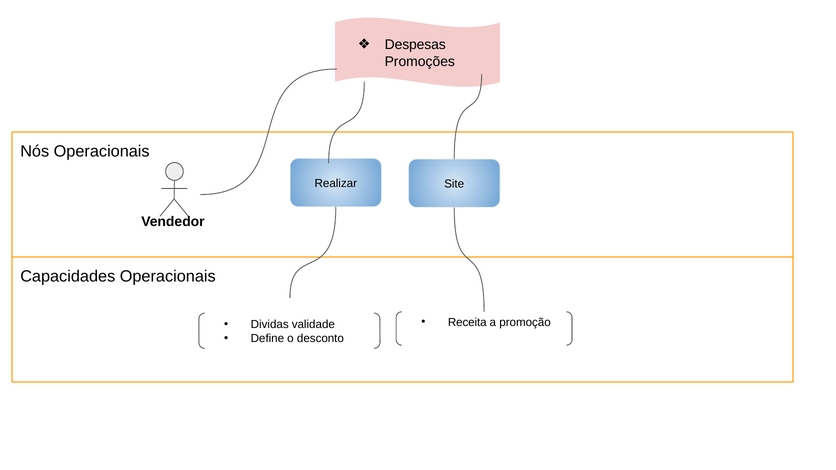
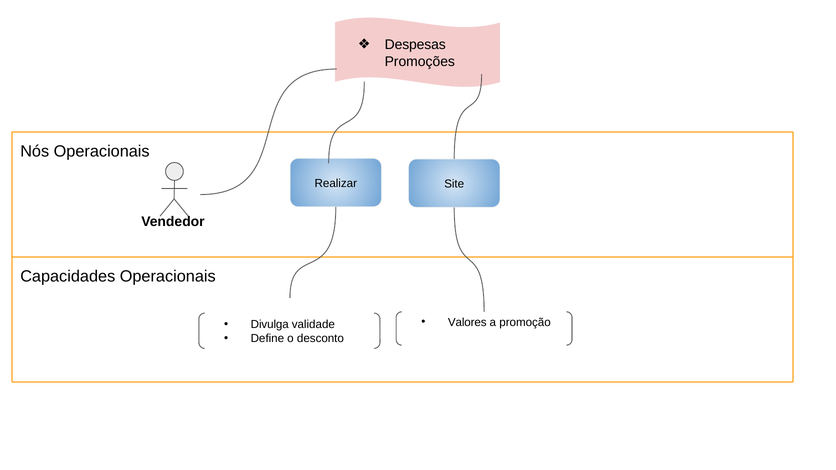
Receita: Receita -> Valores (467, 322)
Dividas: Dividas -> Divulga (270, 325)
